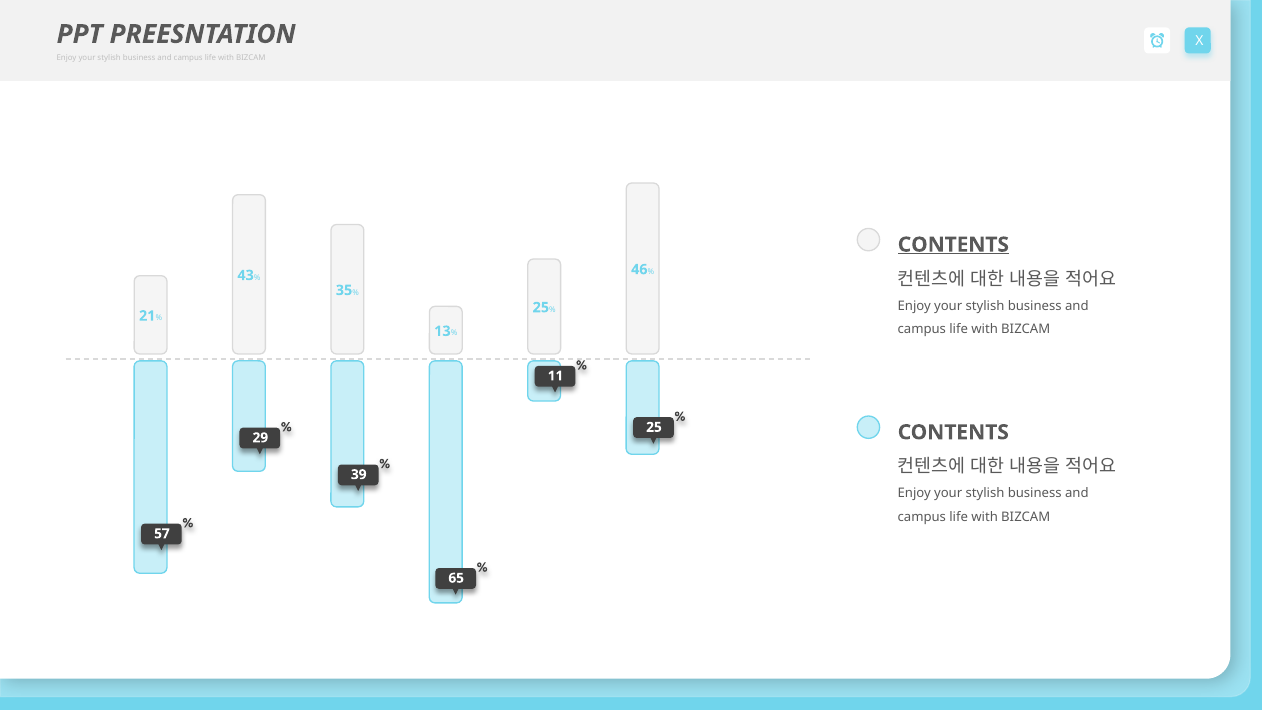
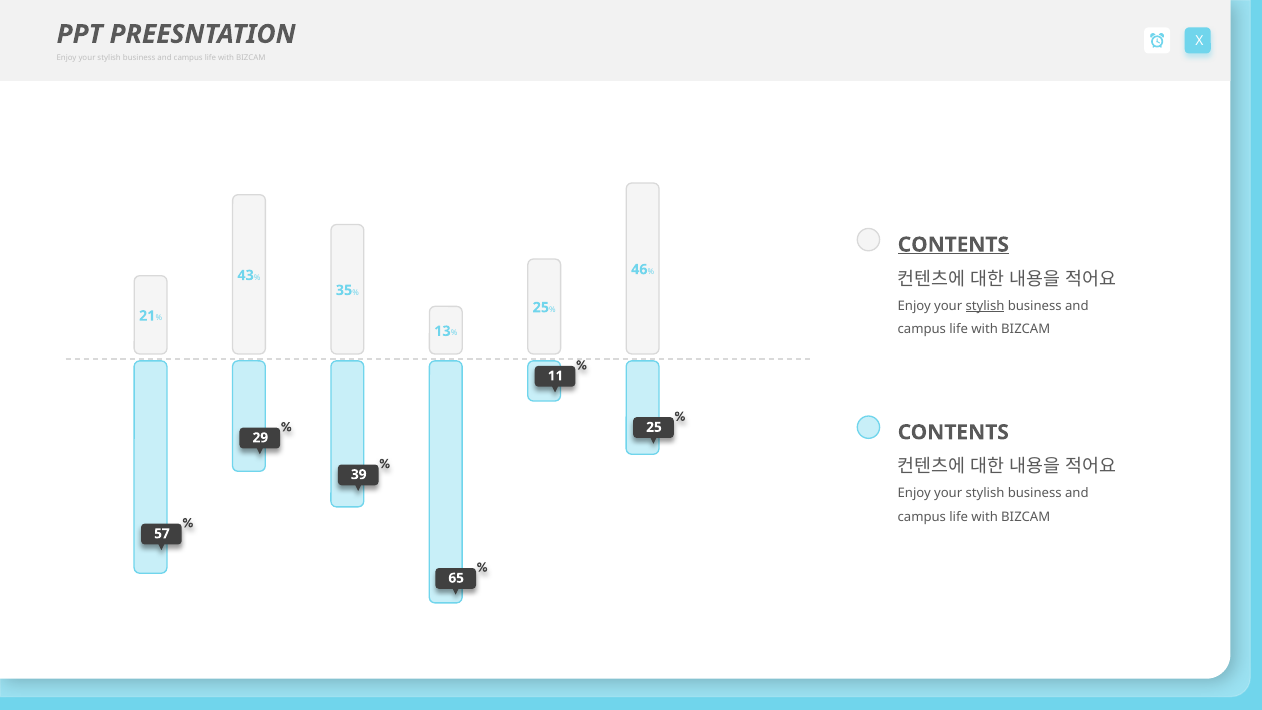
stylish underline: none -> present (985, 306)
